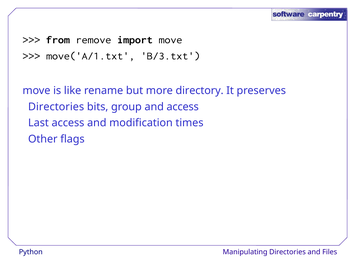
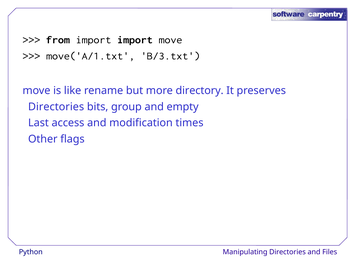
from remove: remove -> import (94, 40)
and access: access -> empty (183, 107)
